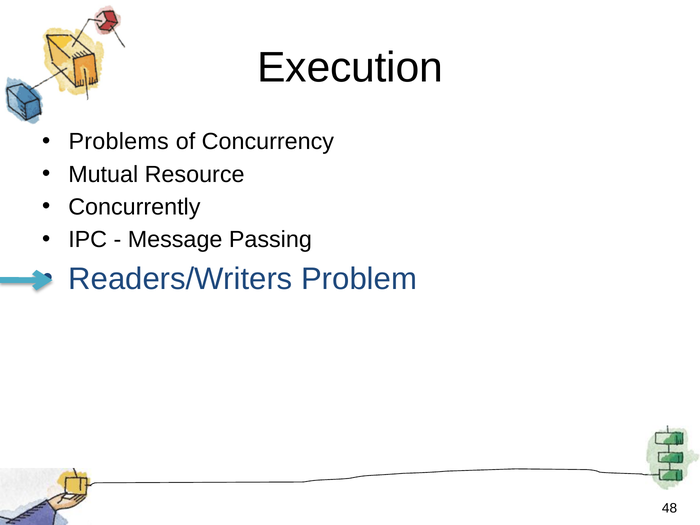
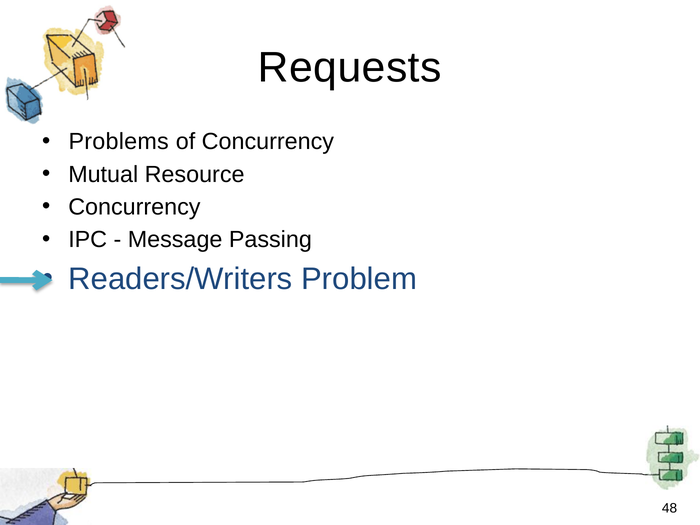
Execution: Execution -> Requests (350, 68)
Concurrently: Concurrently -> Concurrency (134, 207)
